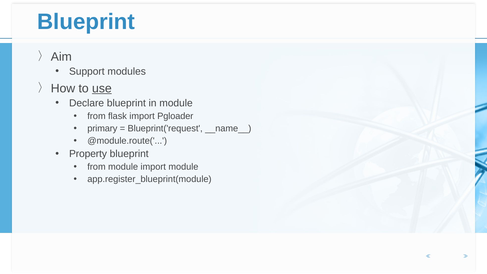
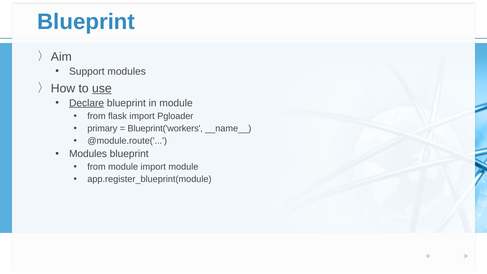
Declare underline: none -> present (87, 103)
Blueprint('request: Blueprint('request -> Blueprint('workers (165, 128)
Property: Property -> Modules (88, 154)
